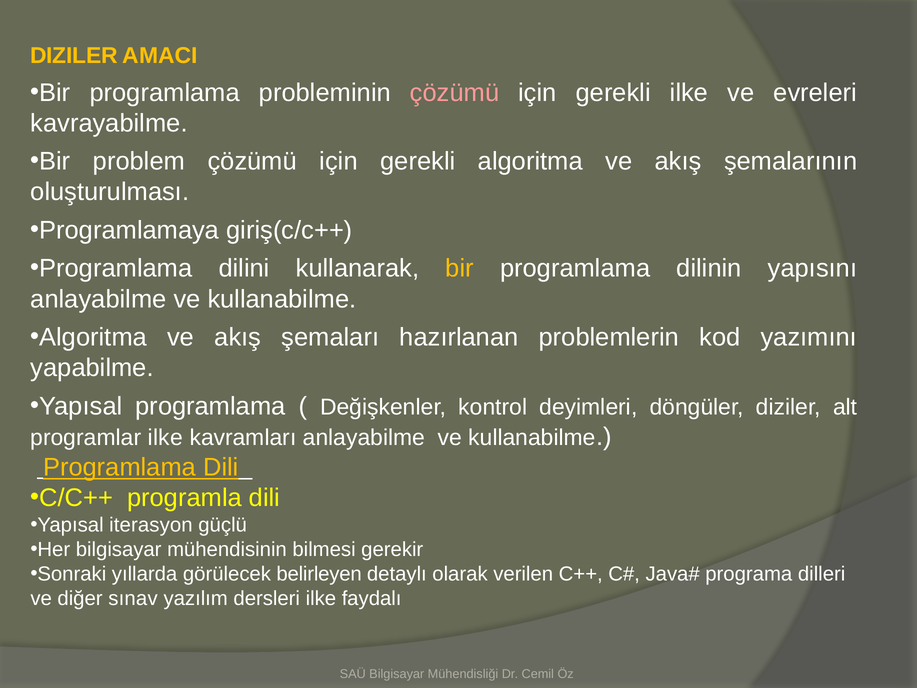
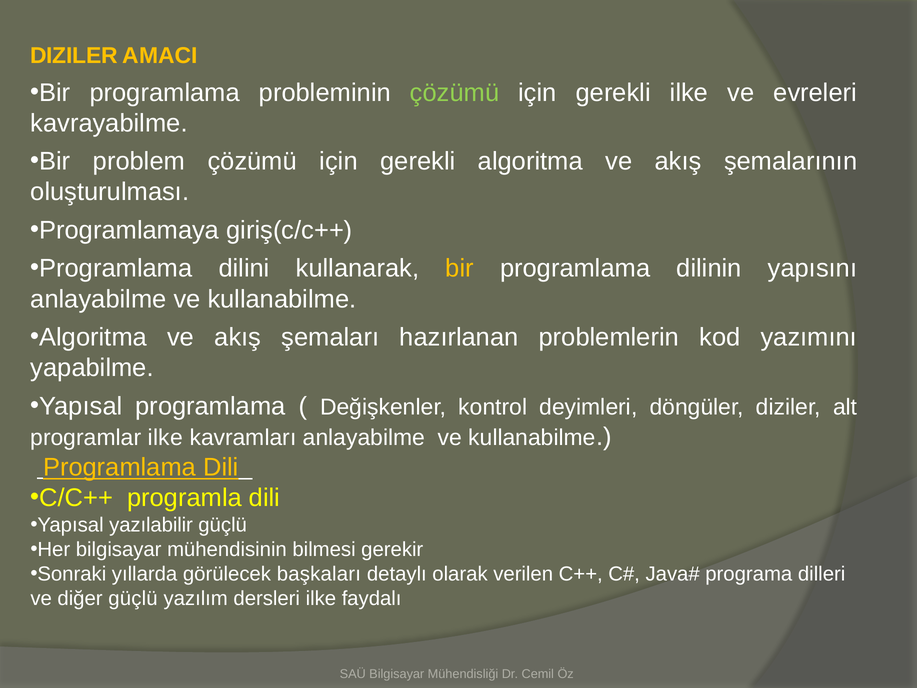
çözümü colour: pink -> light green (455, 93)
iterasyon: iterasyon -> yazılabilir (151, 525)
belirleyen: belirleyen -> başkaları (319, 574)
diğer sınav: sınav -> güçlü (133, 598)
